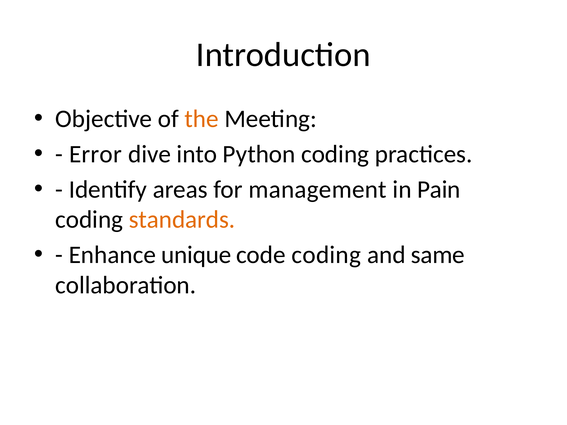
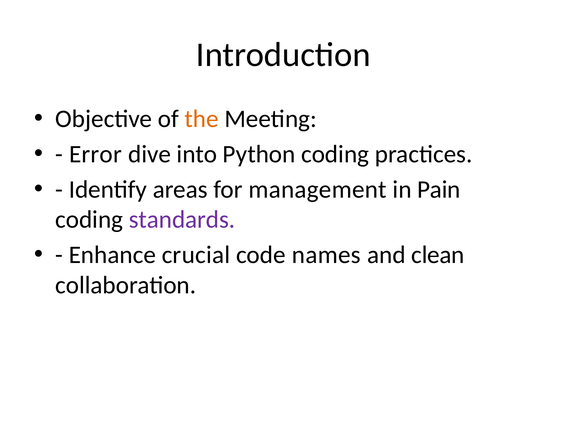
standards colour: orange -> purple (182, 220)
unique: unique -> crucial (196, 255)
code coding: coding -> names (326, 255)
same: same -> clean (438, 255)
